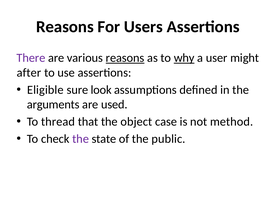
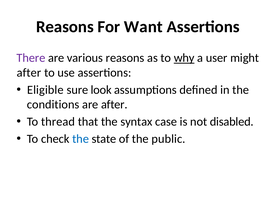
Users: Users -> Want (143, 27)
reasons underline: present -> none (125, 58)
arguments: arguments -> conditions (53, 105)
are used: used -> after (114, 105)
object: object -> syntax (136, 122)
method: method -> disabled (232, 122)
the colour: purple -> blue (81, 139)
